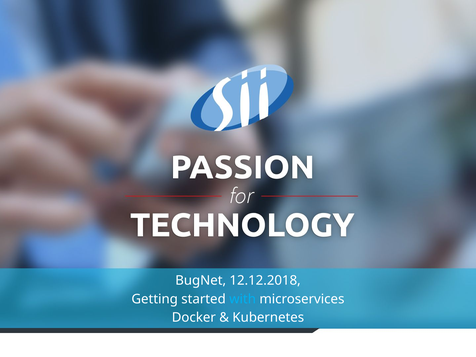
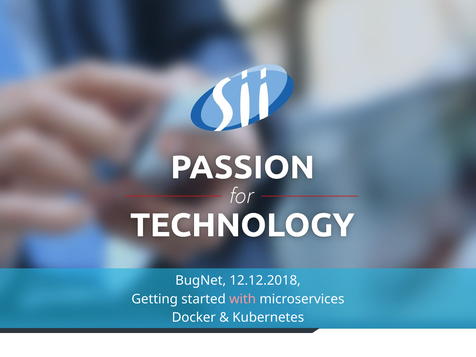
with colour: light blue -> pink (243, 299)
